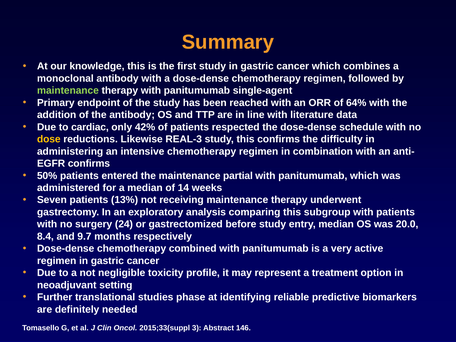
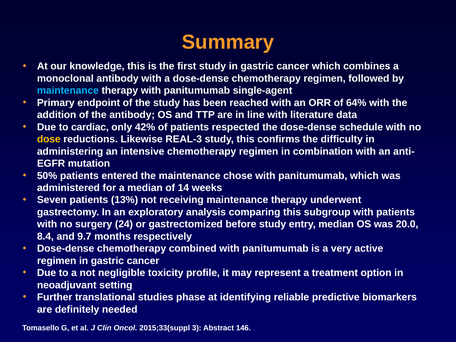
maintenance colour: light green -> light blue (68, 91)
confirms: confirms -> mutation (89, 164)
partial: partial -> chose (238, 176)
